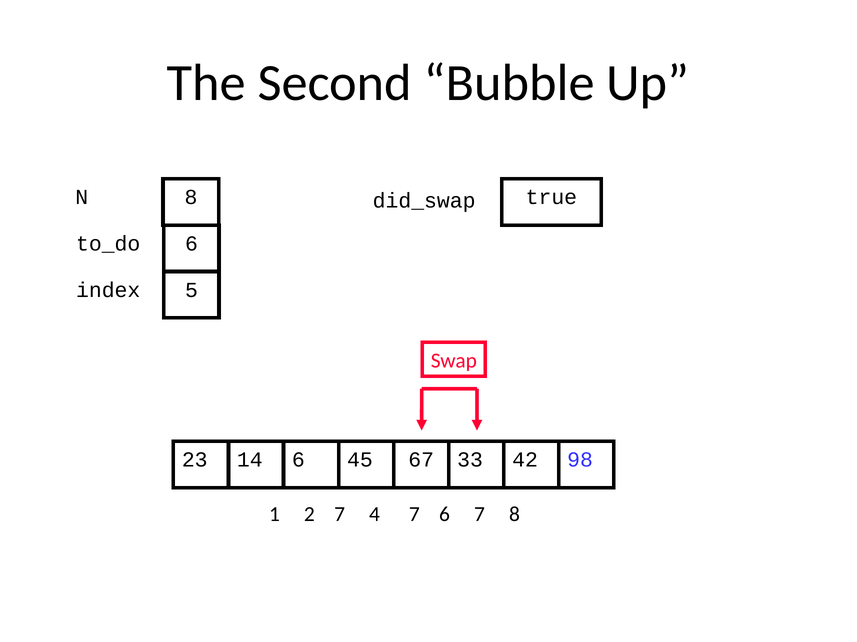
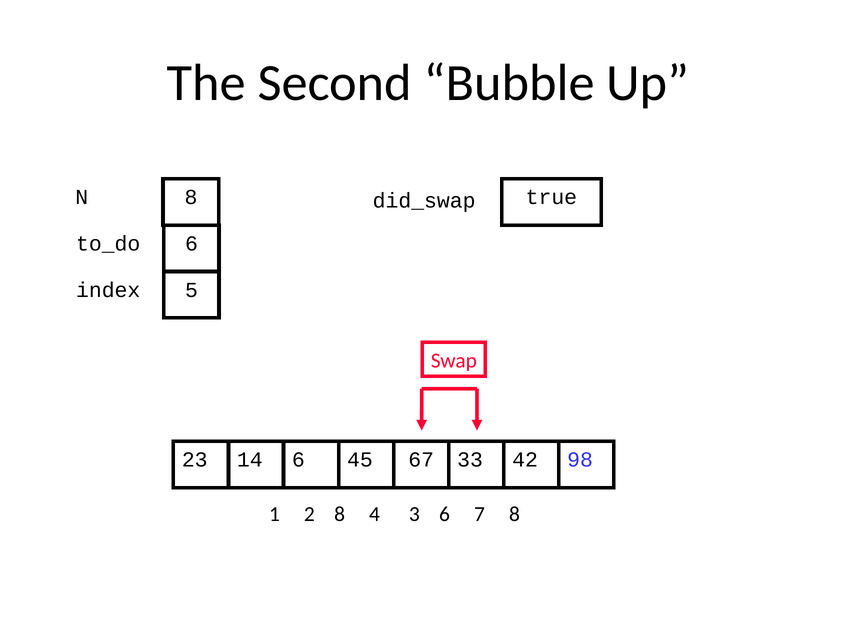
2 7: 7 -> 8 (340, 515)
4 7: 7 -> 3 (414, 515)
